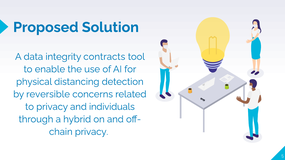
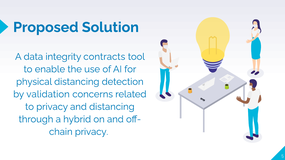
reversible: reversible -> validation (48, 94)
and individuals: individuals -> distancing (112, 107)
